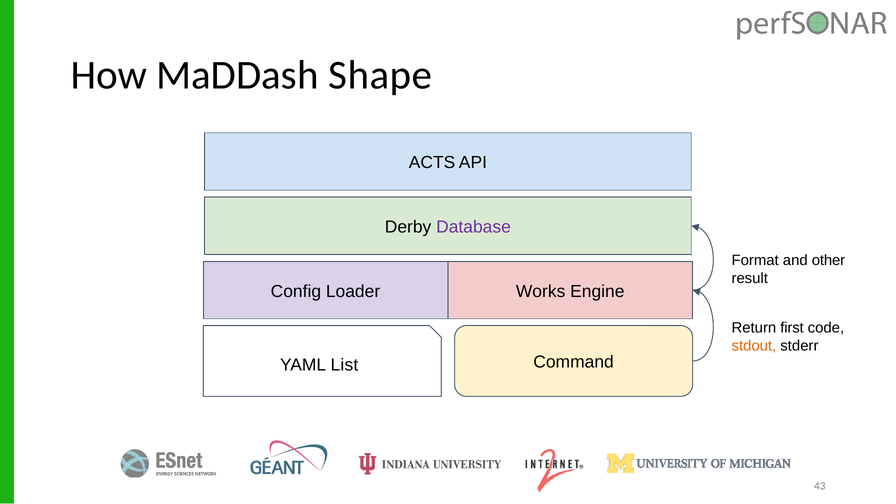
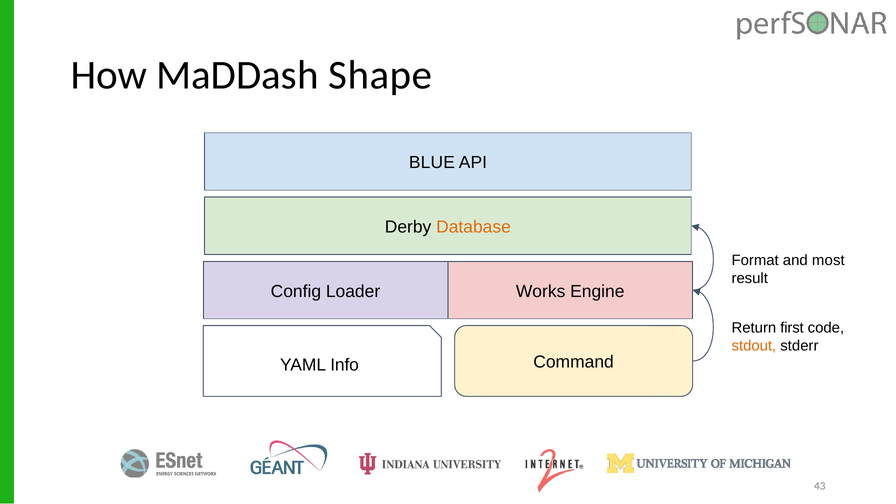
ACTS: ACTS -> BLUE (432, 163)
Database colour: purple -> orange (474, 227)
other: other -> most (828, 260)
List: List -> Info (345, 365)
